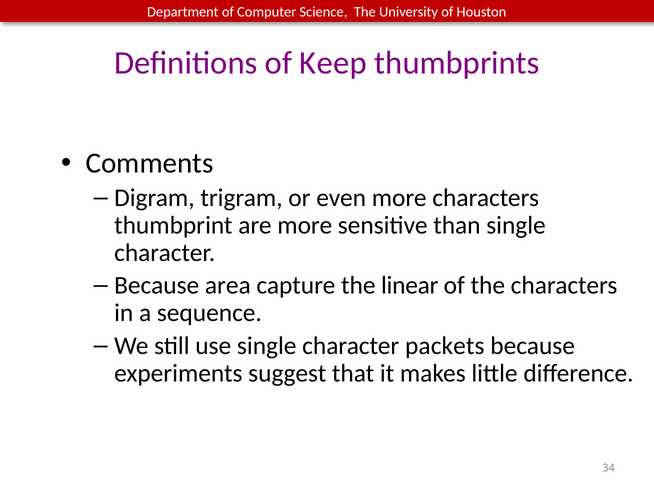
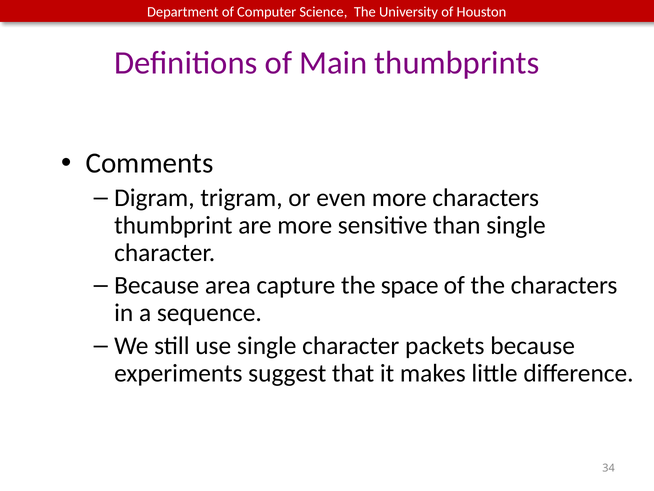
Keep: Keep -> Main (333, 63)
linear: linear -> space (410, 285)
